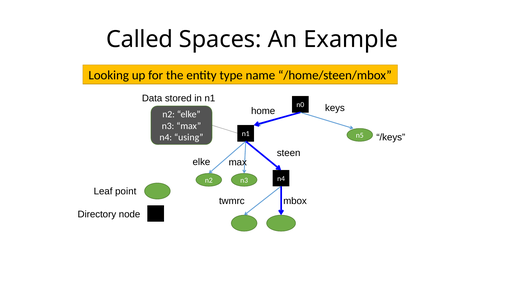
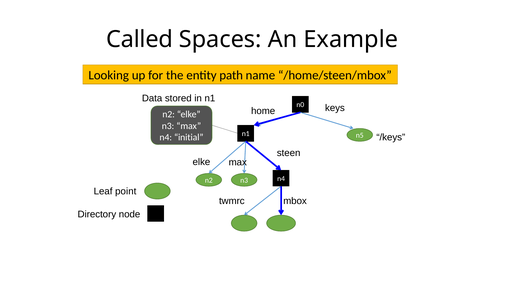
type: type -> path (231, 75)
using: using -> initial (189, 137)
